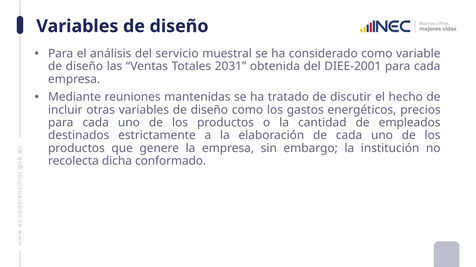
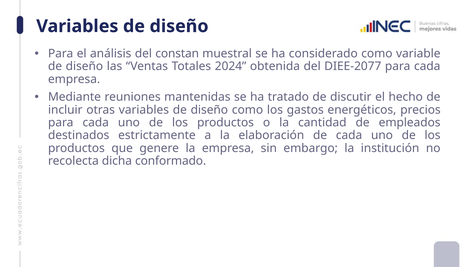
servicio: servicio -> constan (177, 54)
2031: 2031 -> 2024 (231, 67)
DIEE-2001: DIEE-2001 -> DIEE-2077 (353, 67)
